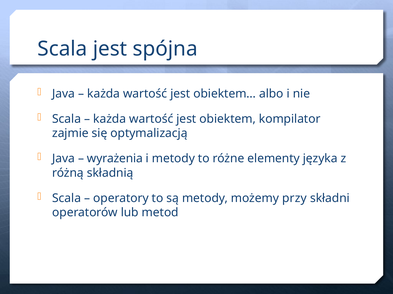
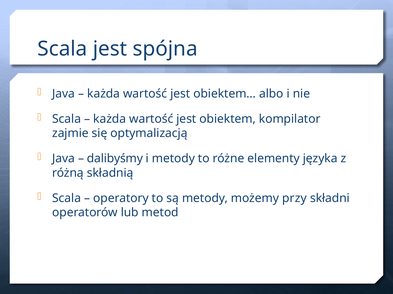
wyrażenia: wyrażenia -> dalibyśmy (115, 159)
